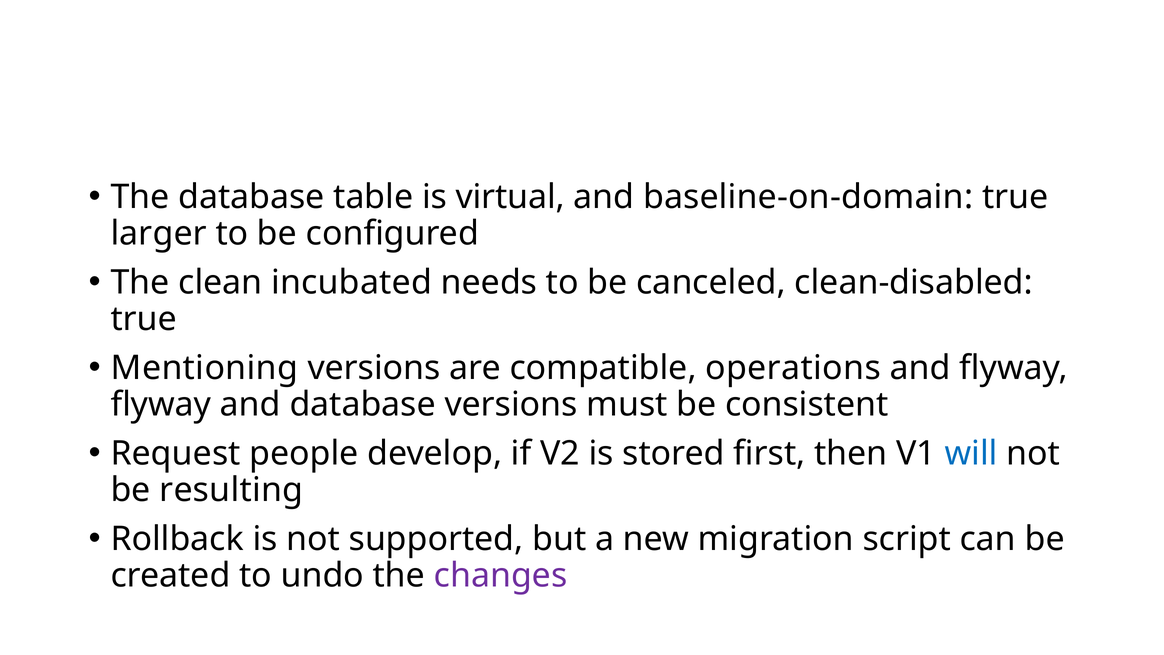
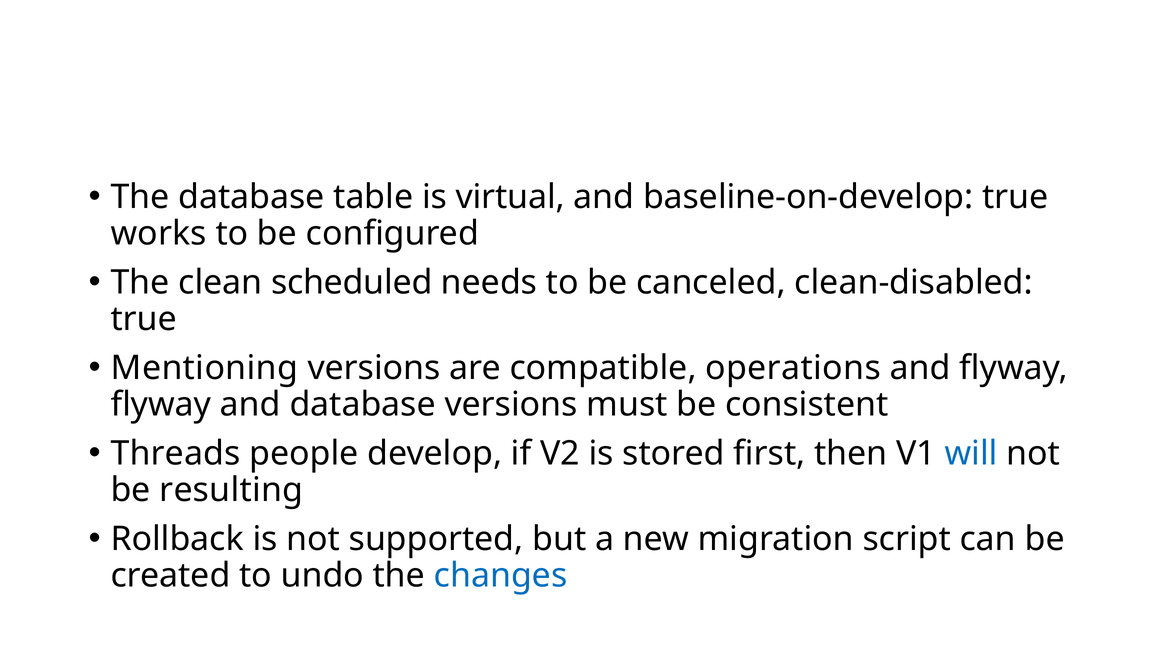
baseline-on-domain: baseline-on-domain -> baseline-on-develop (808, 197)
larger: larger -> works (159, 233)
incubated: incubated -> scheduled (352, 282)
Request: Request -> Threads (176, 453)
changes colour: purple -> blue (501, 575)
